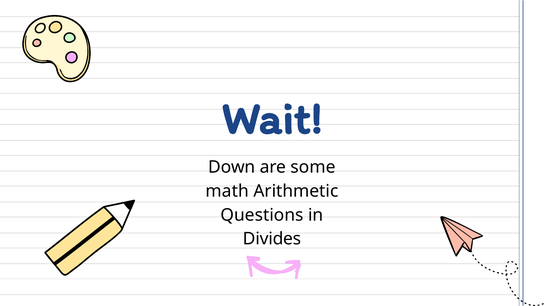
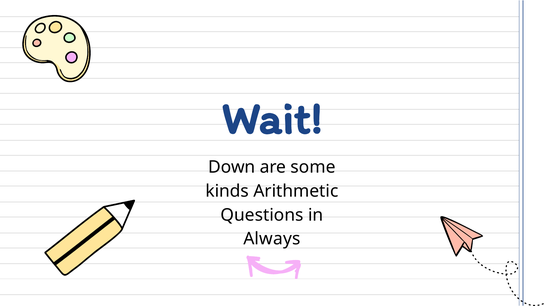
math: math -> kinds (227, 191)
Divides: Divides -> Always (272, 239)
